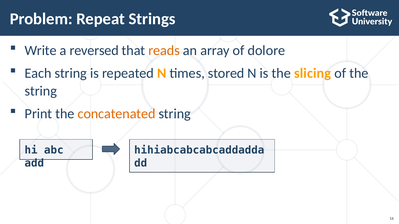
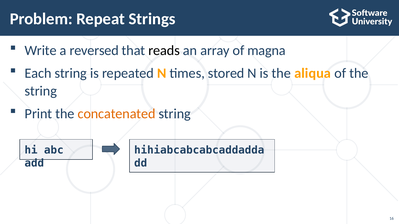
reads colour: orange -> black (164, 51)
dolore: dolore -> magna (266, 51)
slicing: slicing -> aliqua (313, 73)
